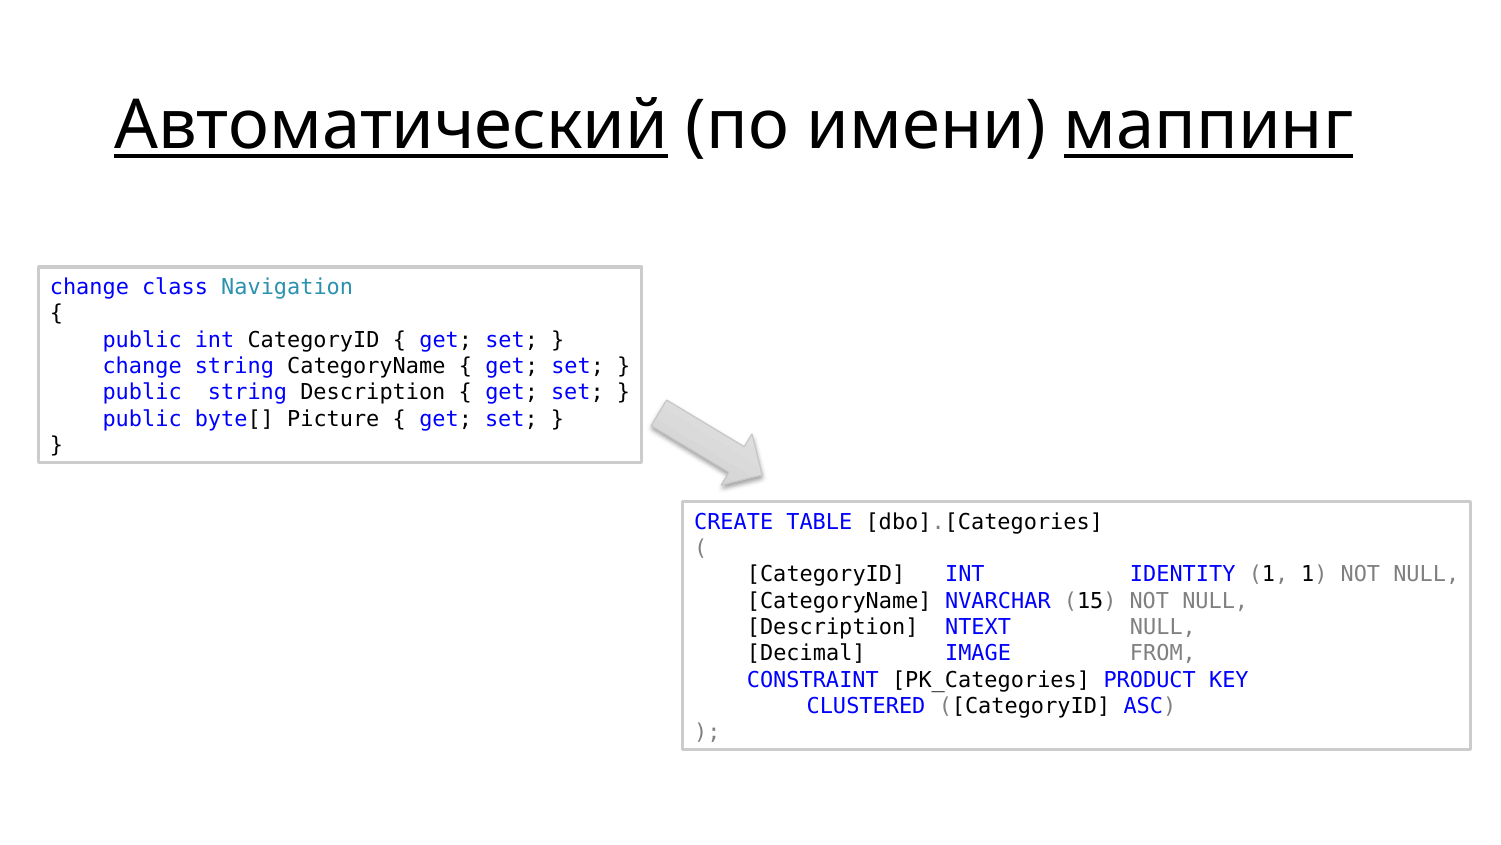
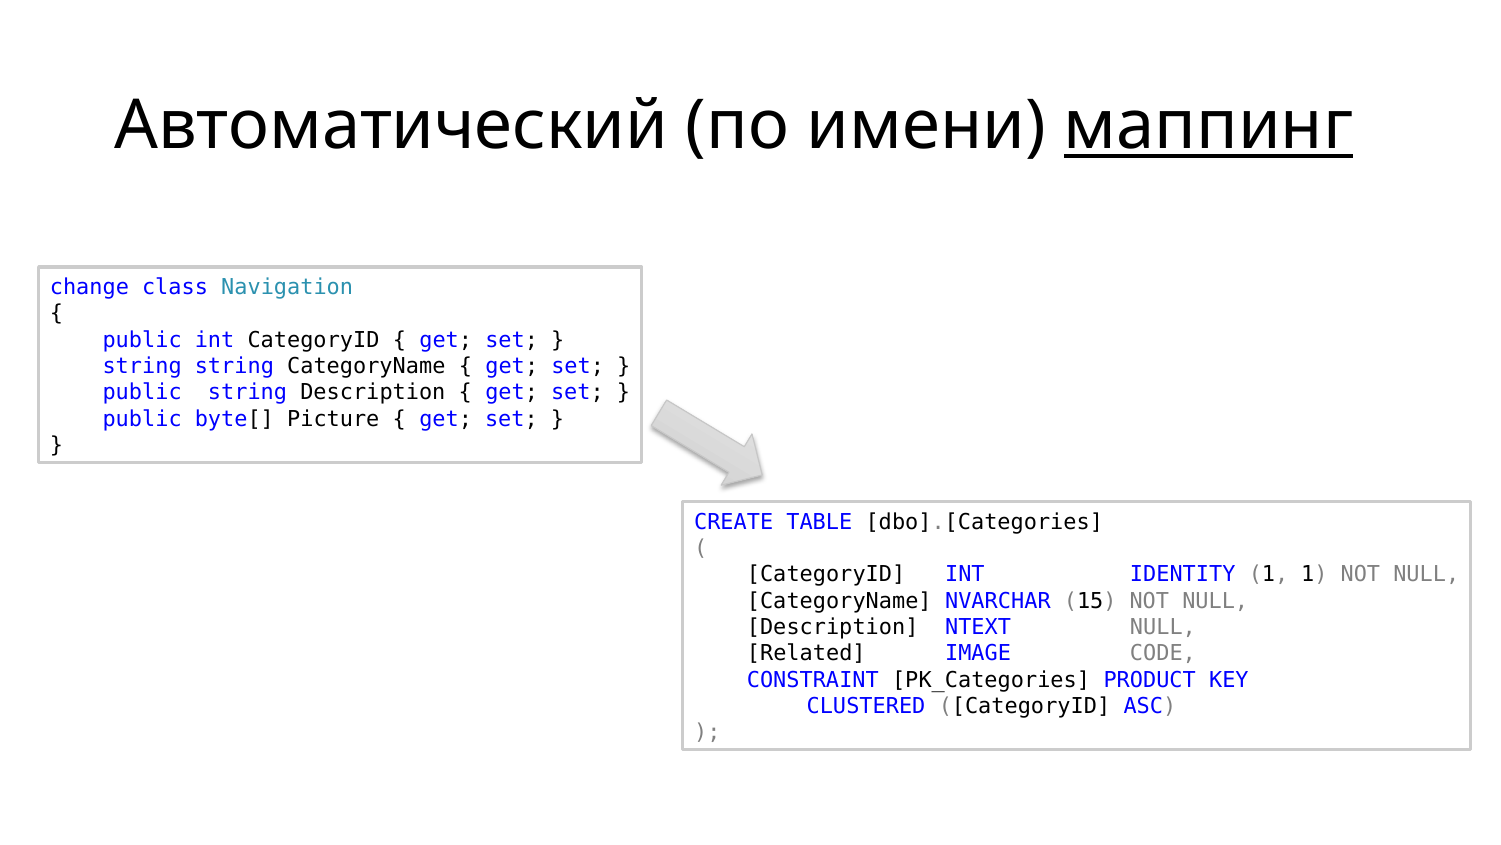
Автоматический underline: present -> none (391, 126)
change: change -> string (142, 366)
Decimal: Decimal -> Related (806, 653)
FROM: FROM -> CODE (1163, 653)
